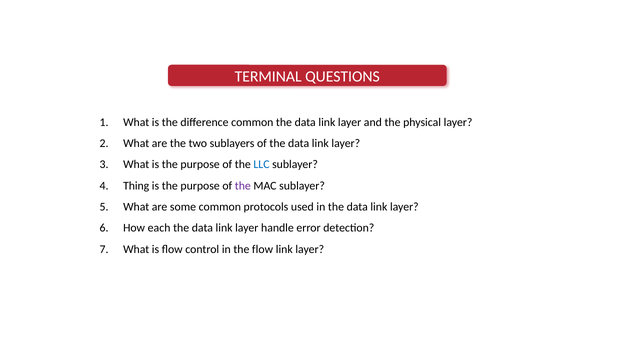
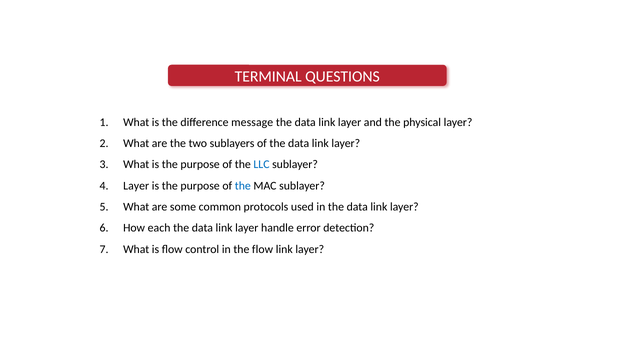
difference common: common -> message (252, 122)
Thing: Thing -> Layer (136, 186)
the colour: purple -> blue (243, 186)
